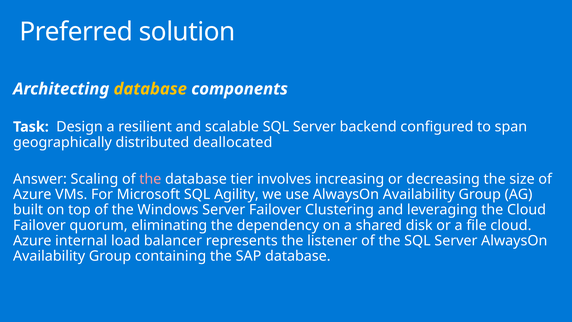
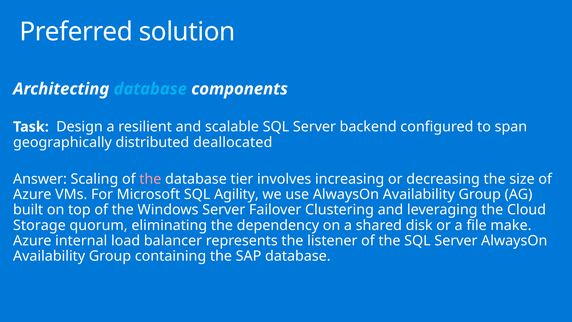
database colour: yellow -> light blue (150, 89)
Failover: Failover -> Storage (39, 225)
file cloud: cloud -> make (511, 225)
